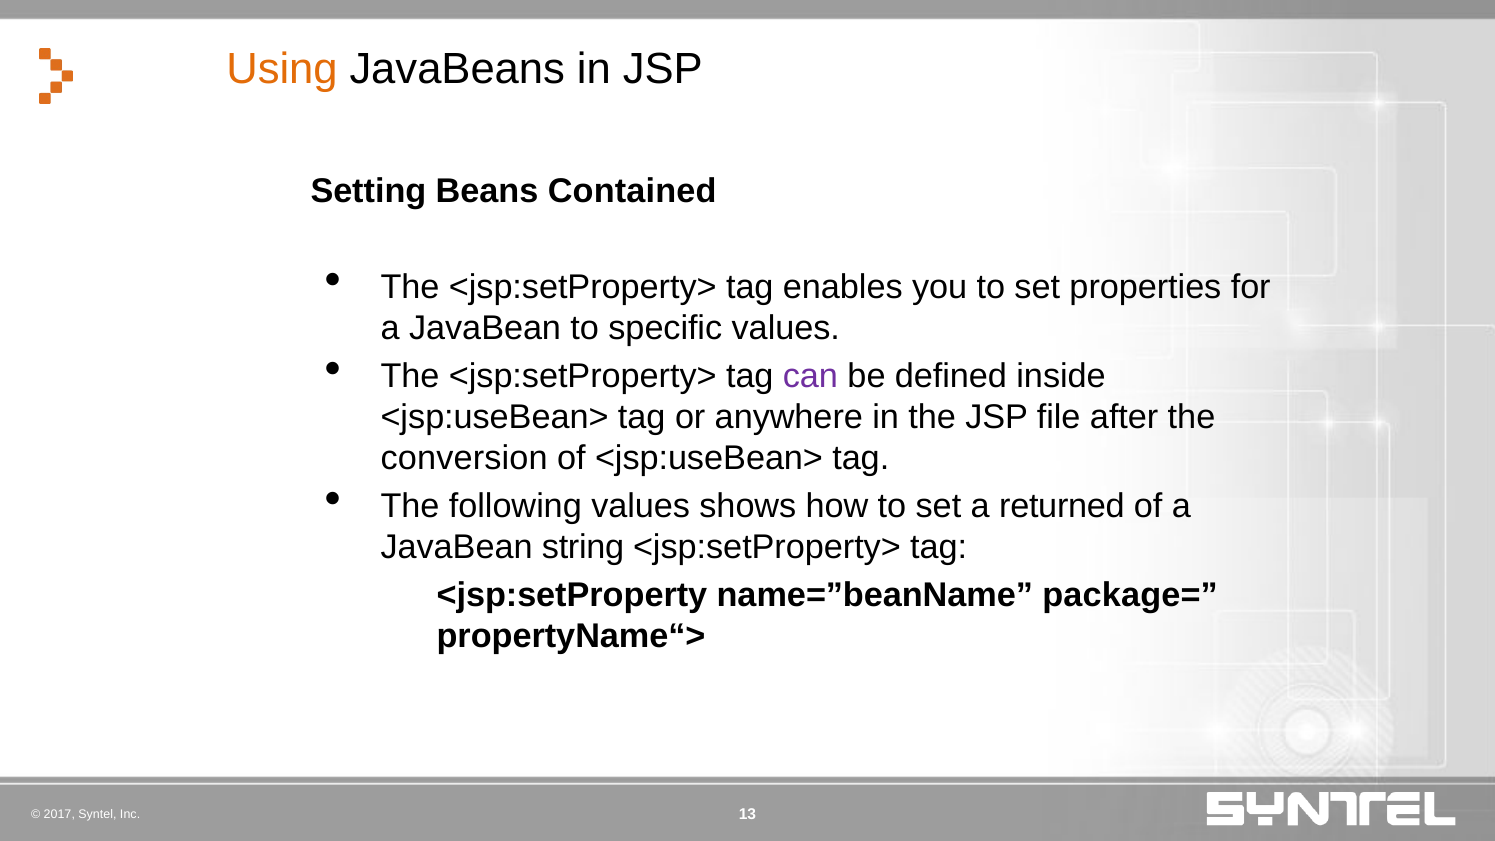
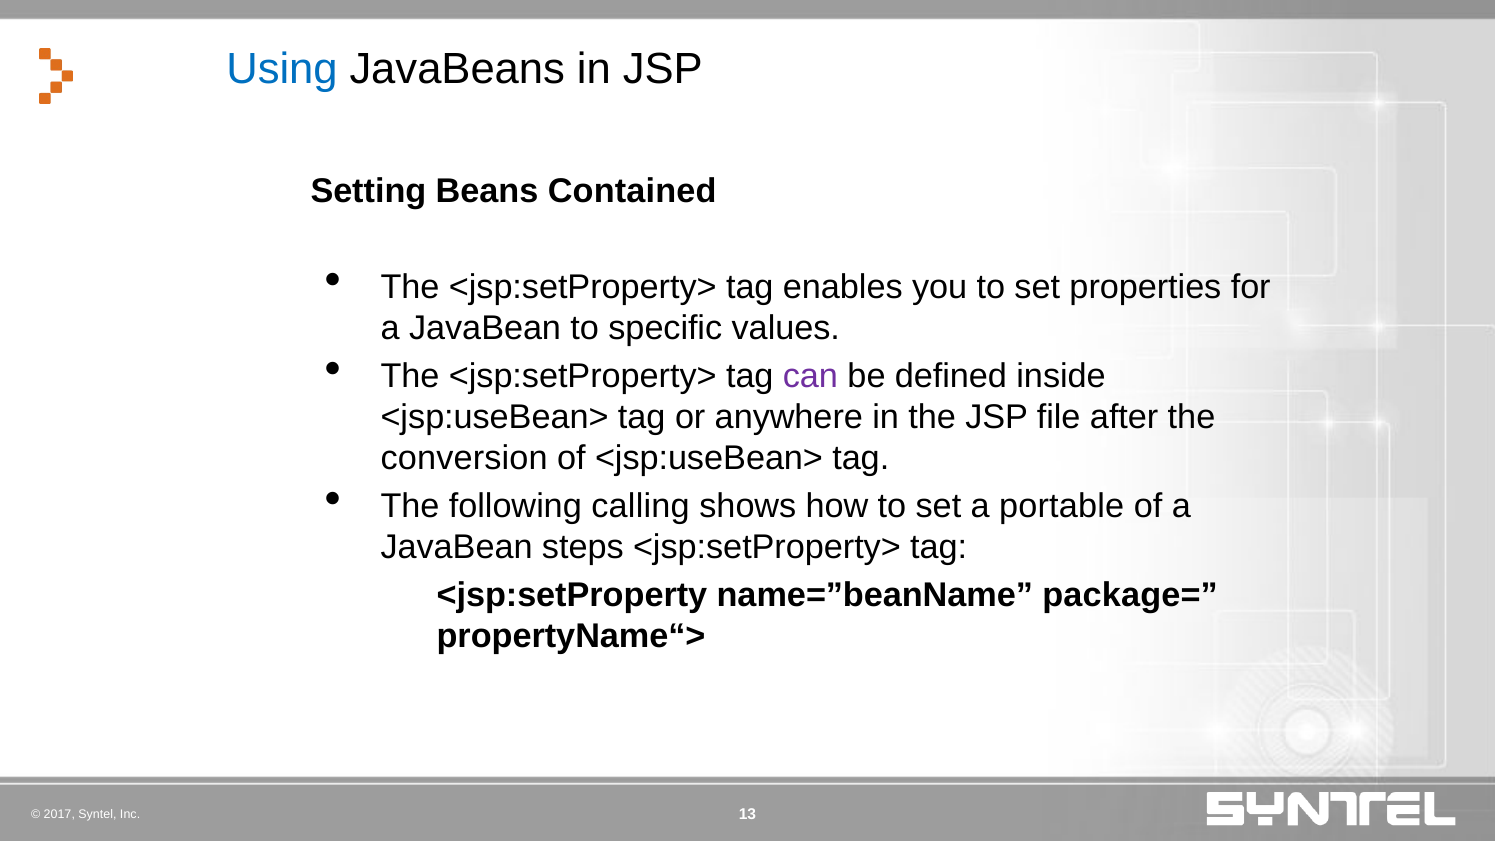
Using colour: orange -> blue (282, 69)
following values: values -> calling (641, 506)
returned: returned -> portable (1062, 506)
string: string -> steps (583, 548)
